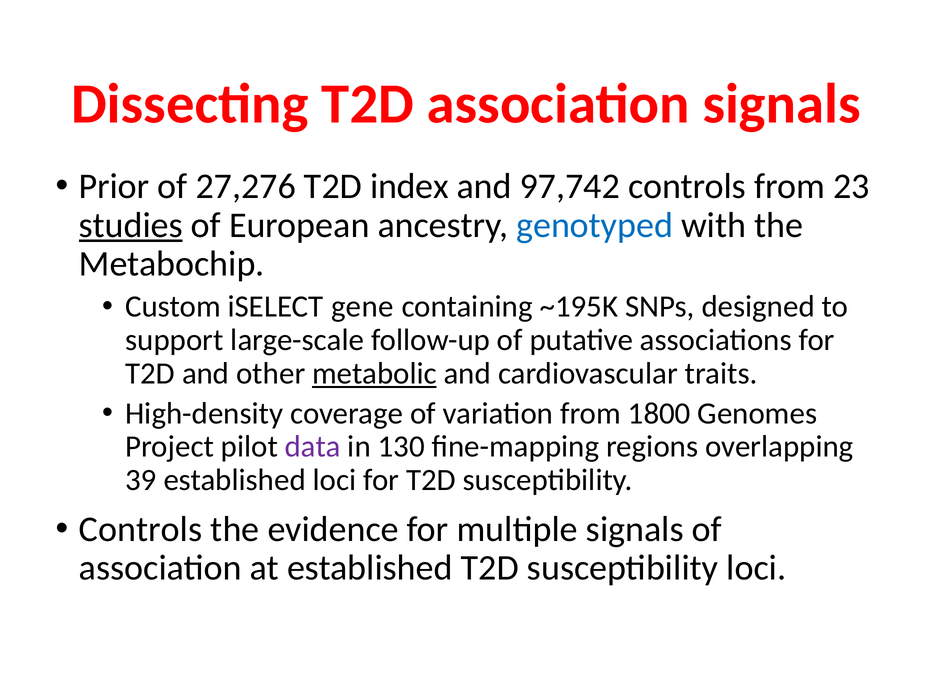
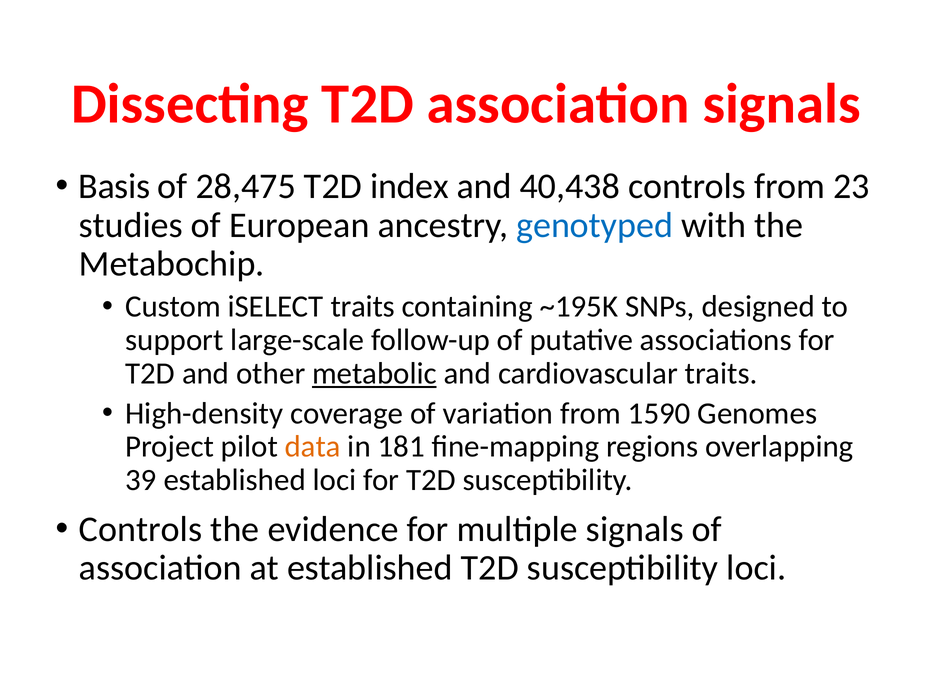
Prior: Prior -> Basis (114, 186)
27,276: 27,276 -> 28,475 (246, 186)
97,742: 97,742 -> 40,438 (570, 186)
studies underline: present -> none (131, 225)
iSELECT gene: gene -> traits (363, 307)
1800: 1800 -> 1590 (659, 413)
data colour: purple -> orange (313, 447)
130: 130 -> 181 (401, 447)
